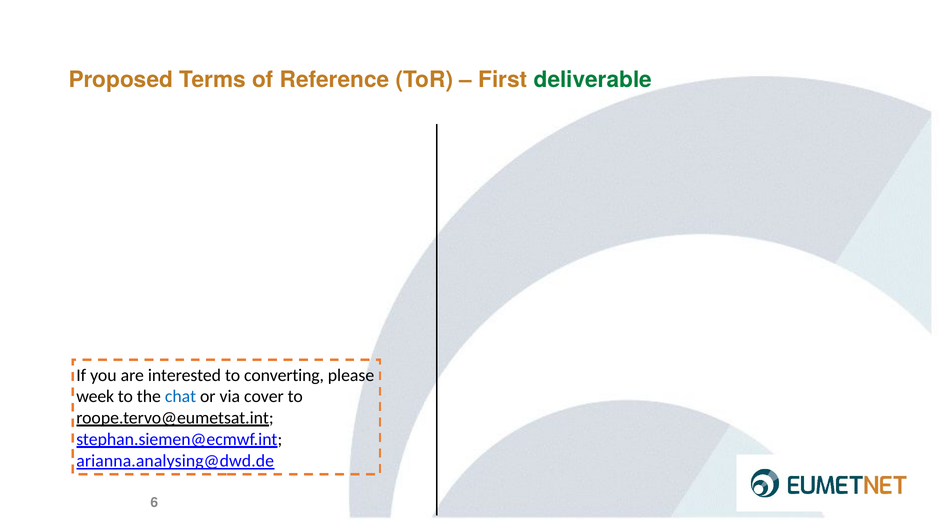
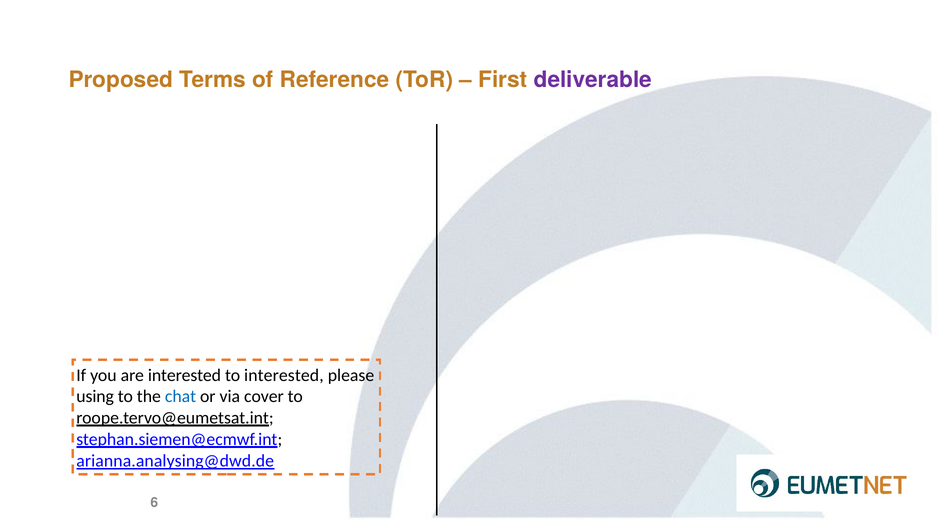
deliverable colour: green -> purple (593, 80)
to converting: converting -> interested (284, 375)
week: week -> using (95, 397)
